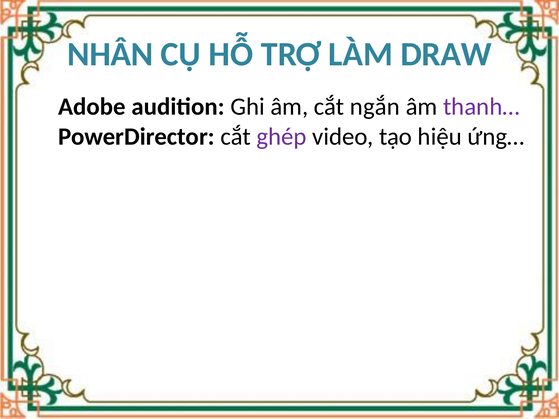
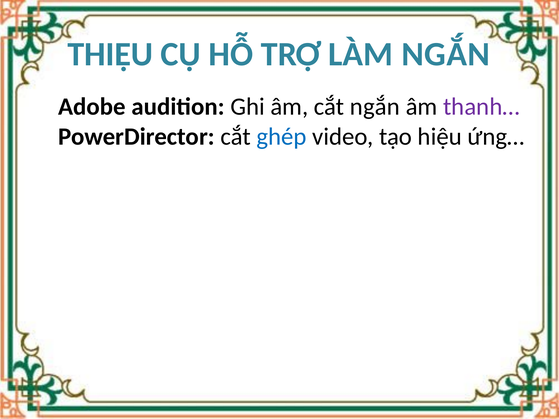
NHÂN: NHÂN -> THIỆU (110, 54)
LÀM DRAW: DRAW -> NGẮN (446, 54)
ghép colour: purple -> blue (282, 137)
